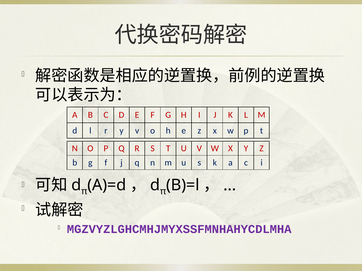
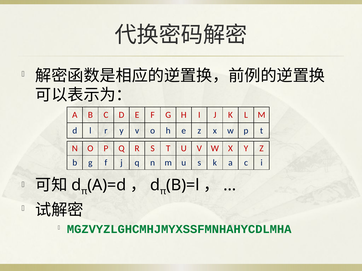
MGZVYZLGHCMHJMYXSSFMNHAHYCDLMHA colour: purple -> green (179, 230)
